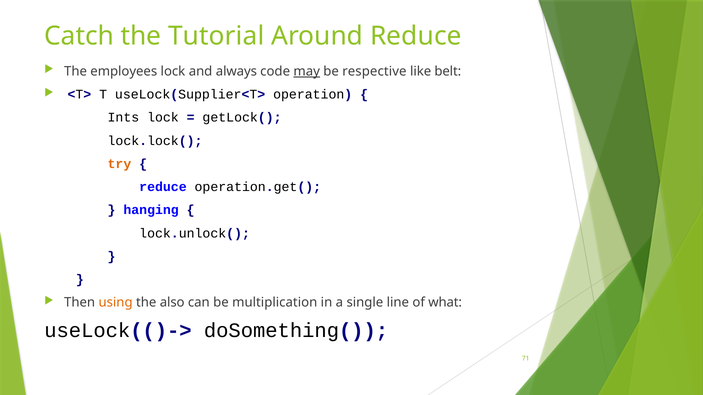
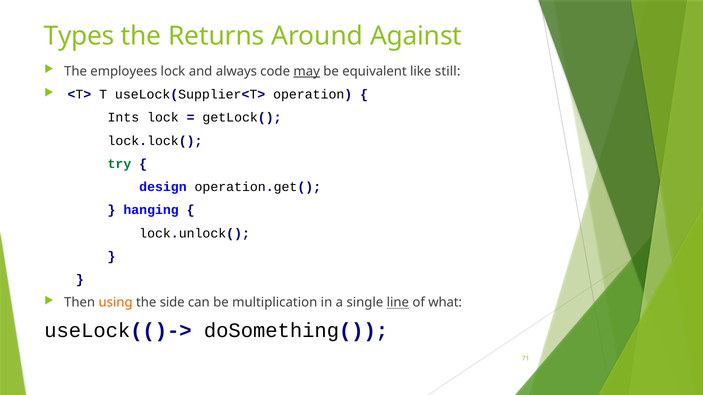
Catch: Catch -> Types (79, 36)
Tutorial: Tutorial -> Returns (216, 36)
Around Reduce: Reduce -> Against (416, 36)
respective: respective -> equivalent (374, 71)
belt: belt -> still (448, 71)
try colour: orange -> green (119, 164)
reduce: reduce -> design (163, 187)
also: also -> side (172, 303)
line underline: none -> present (398, 303)
